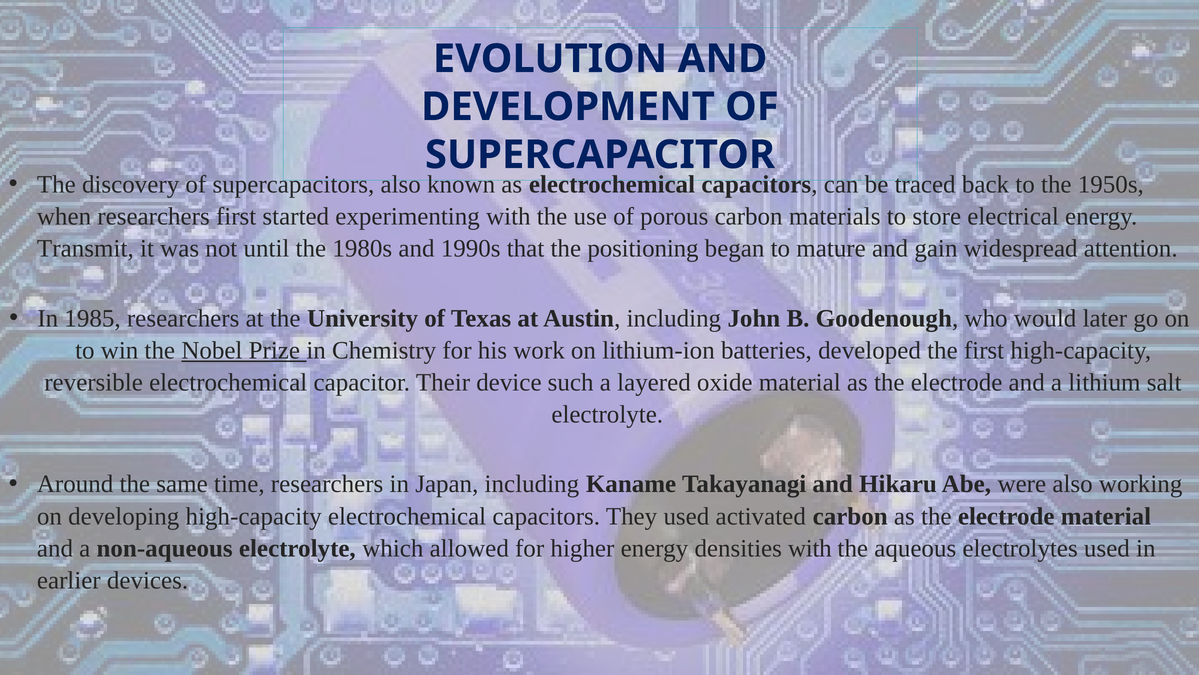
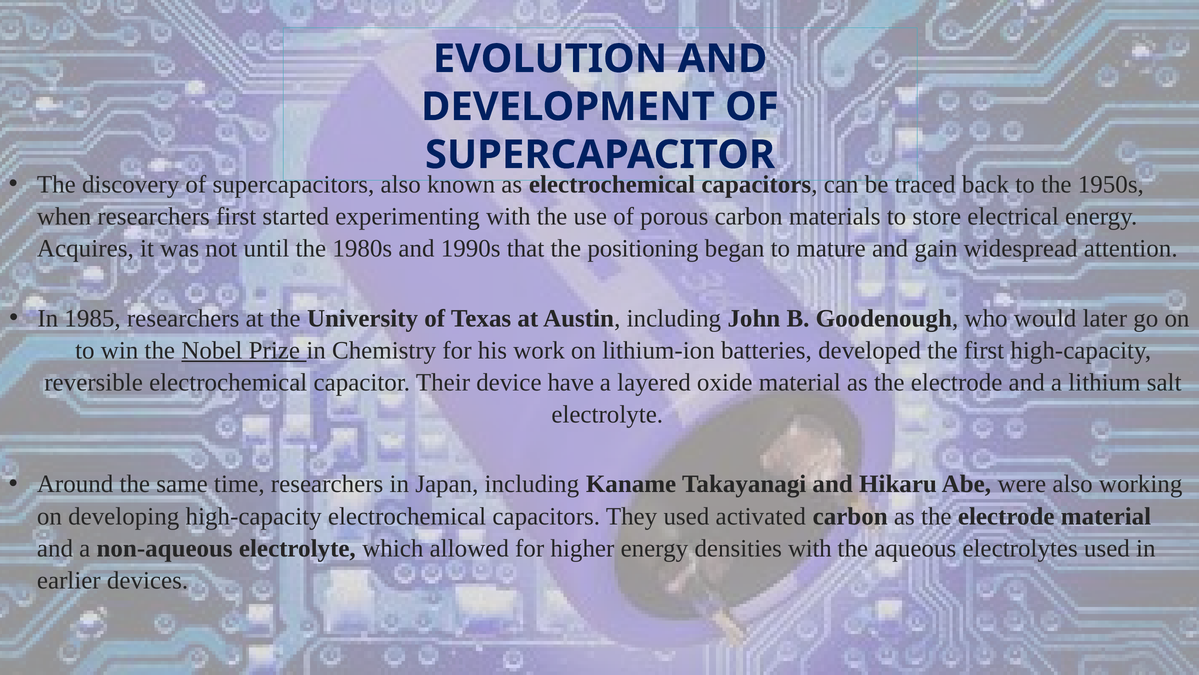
Transmit: Transmit -> Acquires (85, 248)
such: such -> have (571, 382)
